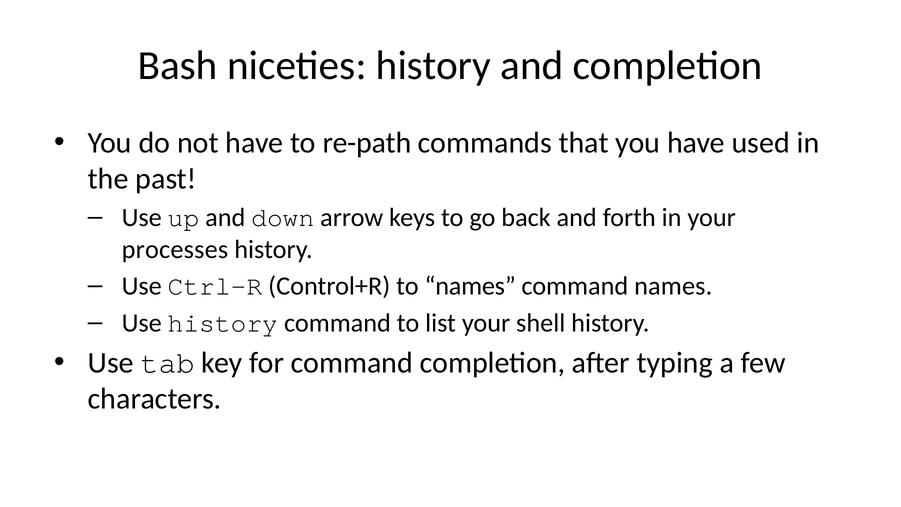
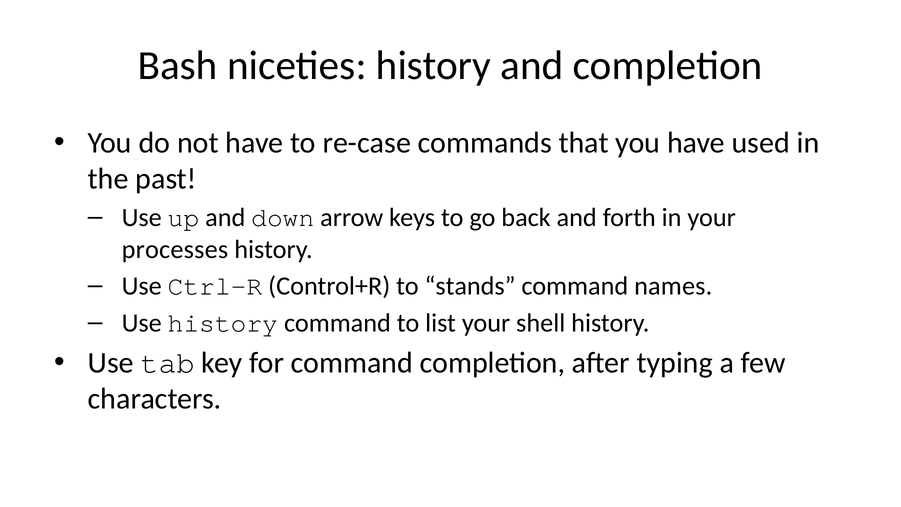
re-path: re-path -> re-case (367, 143)
to names: names -> stands (470, 286)
